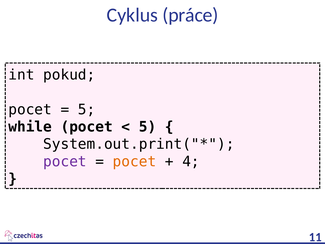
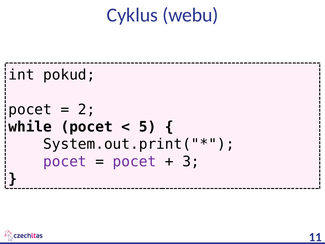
práce: práce -> webu (190, 15)
5: 5 -> 2 (87, 109)
pocet colour: orange -> purple (134, 161)
4: 4 -> 3 (191, 161)
